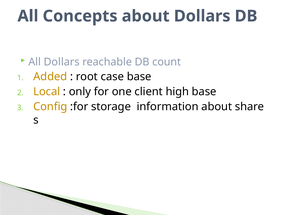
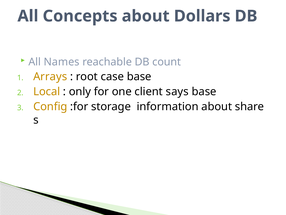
All Dollars: Dollars -> Names (62, 62)
Added: Added -> Arrays (50, 77)
high: high -> says (177, 91)
